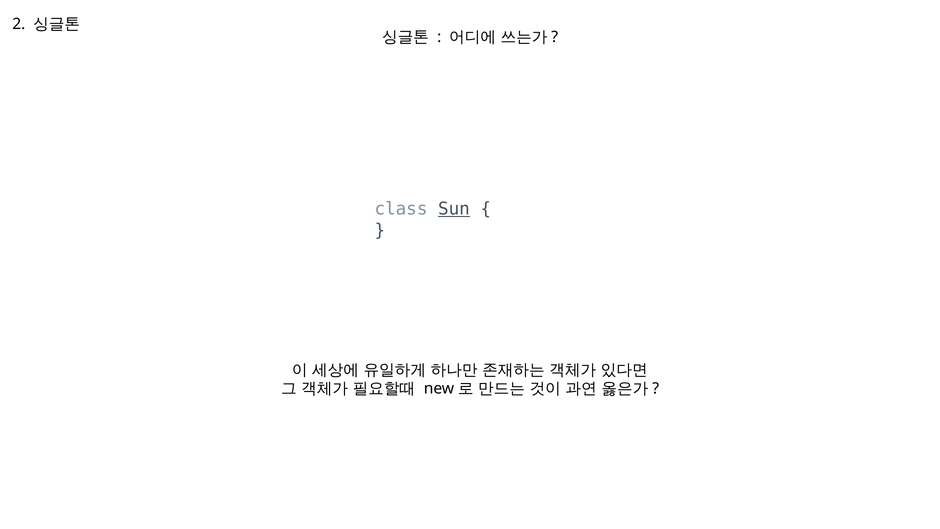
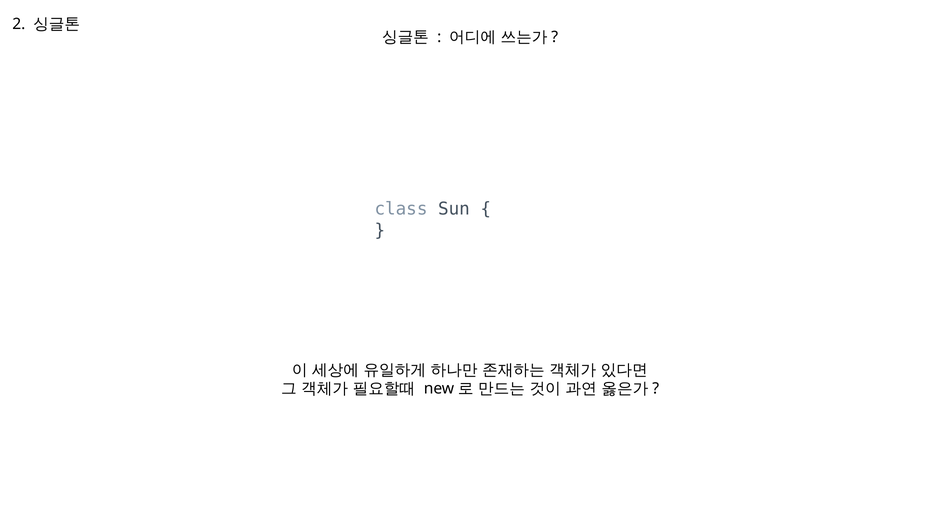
Sun underline: present -> none (454, 209)
